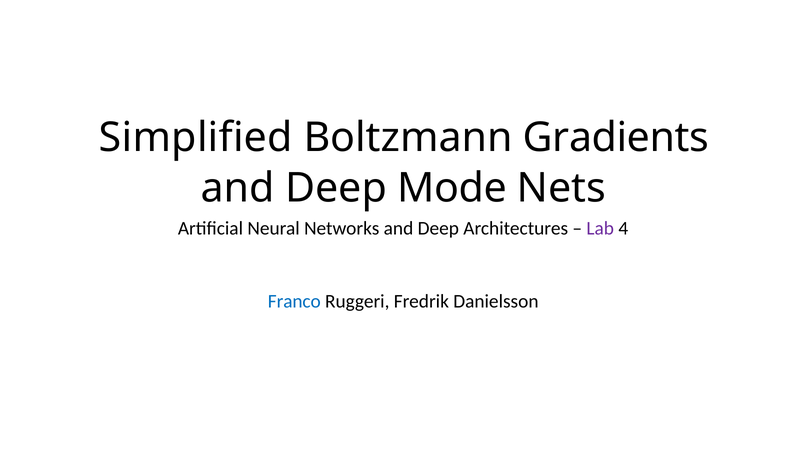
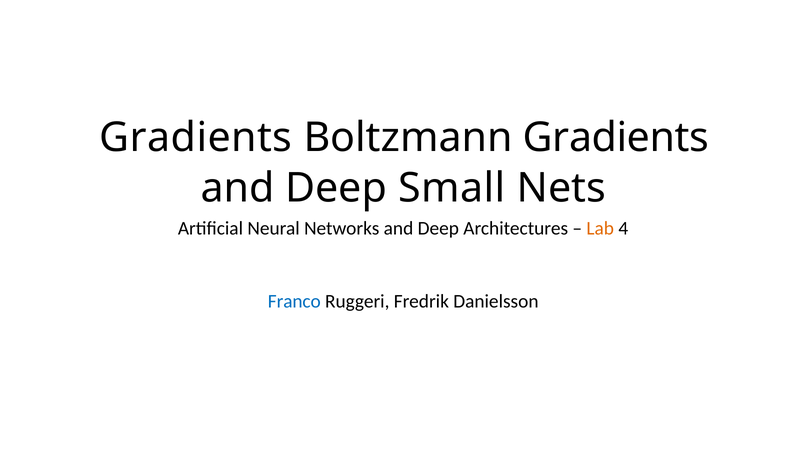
Simplified: Simplified -> Gradients (196, 138)
Mode: Mode -> Small (452, 188)
Lab colour: purple -> orange (600, 229)
